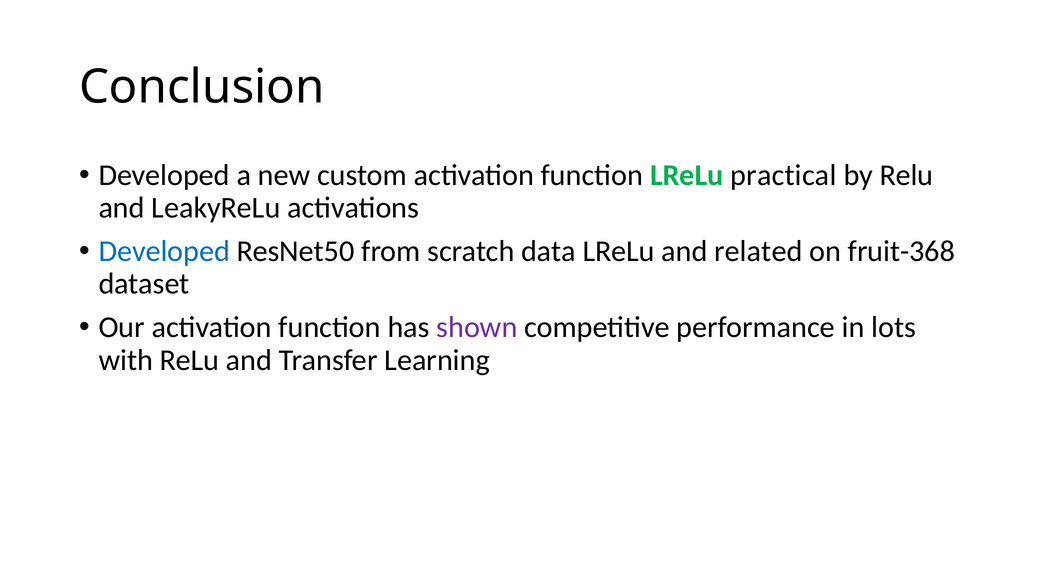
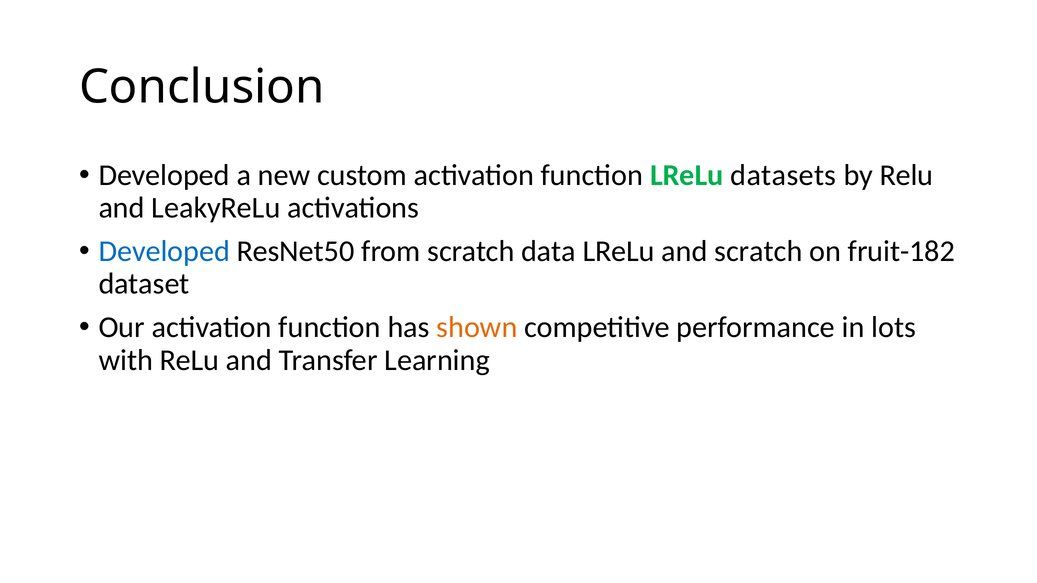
practical: practical -> datasets (783, 175)
and related: related -> scratch (758, 251)
fruit-368: fruit-368 -> fruit-182 (901, 251)
shown colour: purple -> orange (477, 328)
